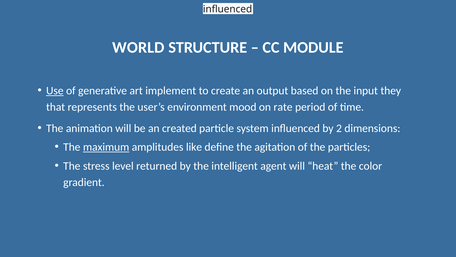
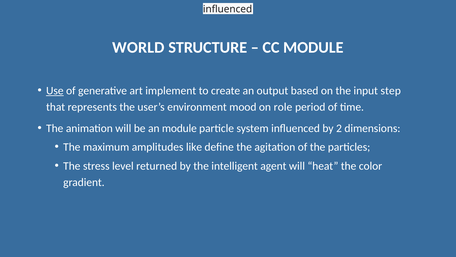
they: they -> step (391, 90)
rate: rate -> role (283, 107)
an created: created -> module (179, 128)
maximum underline: present -> none (106, 147)
